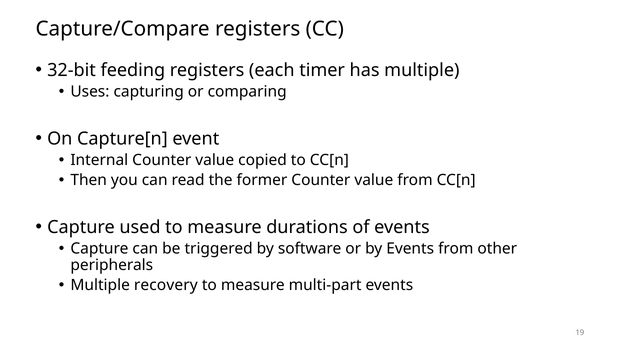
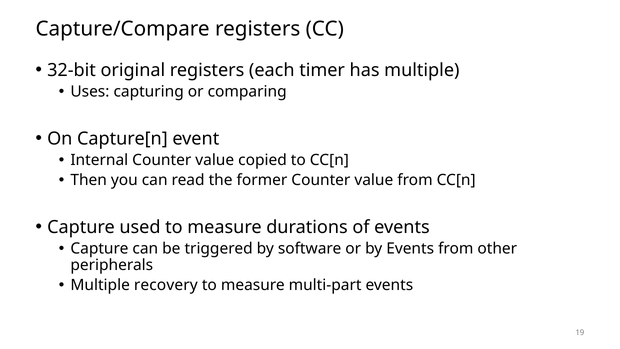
feeding: feeding -> original (133, 70)
